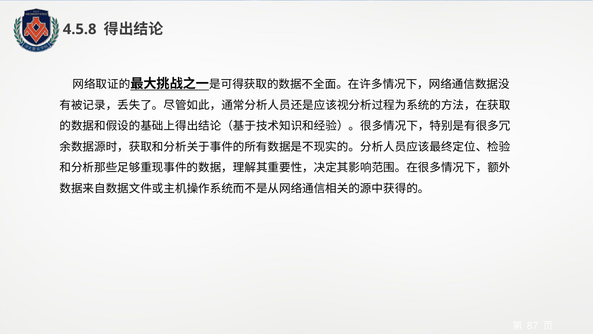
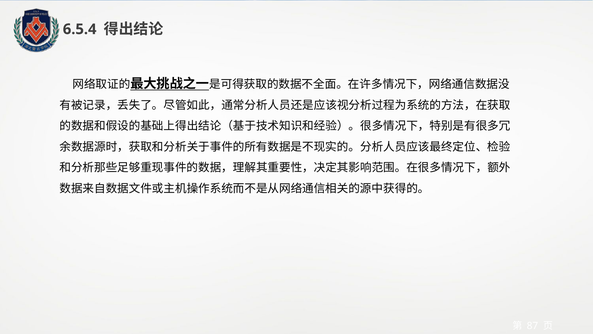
4.5.8: 4.5.8 -> 6.5.4 (80, 29)
